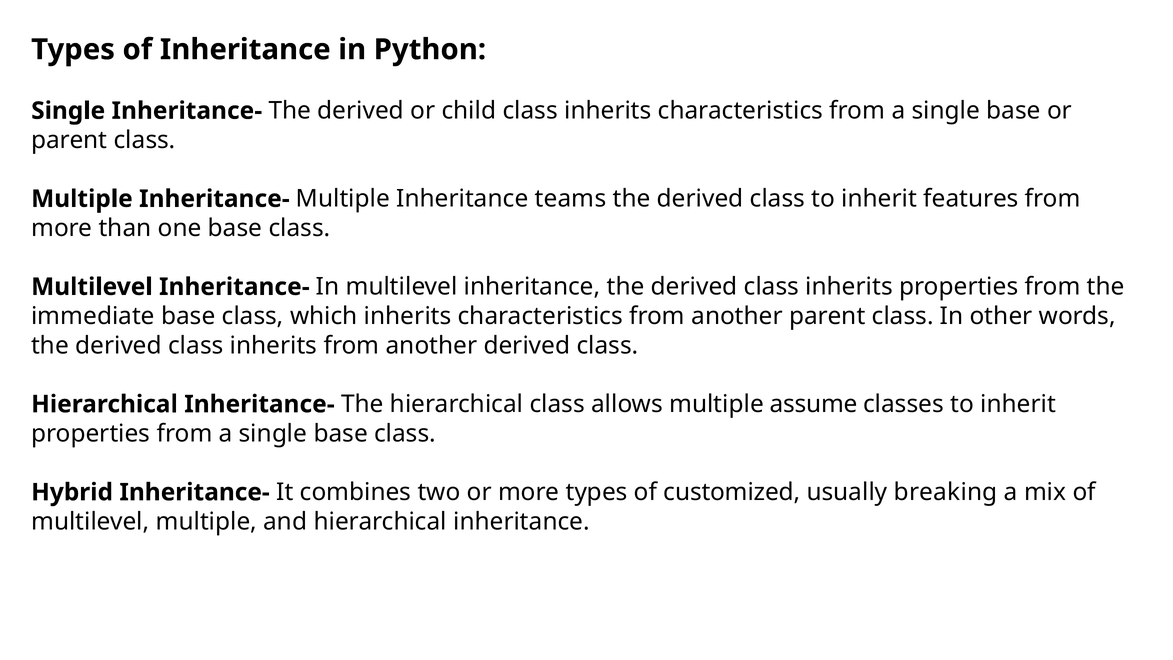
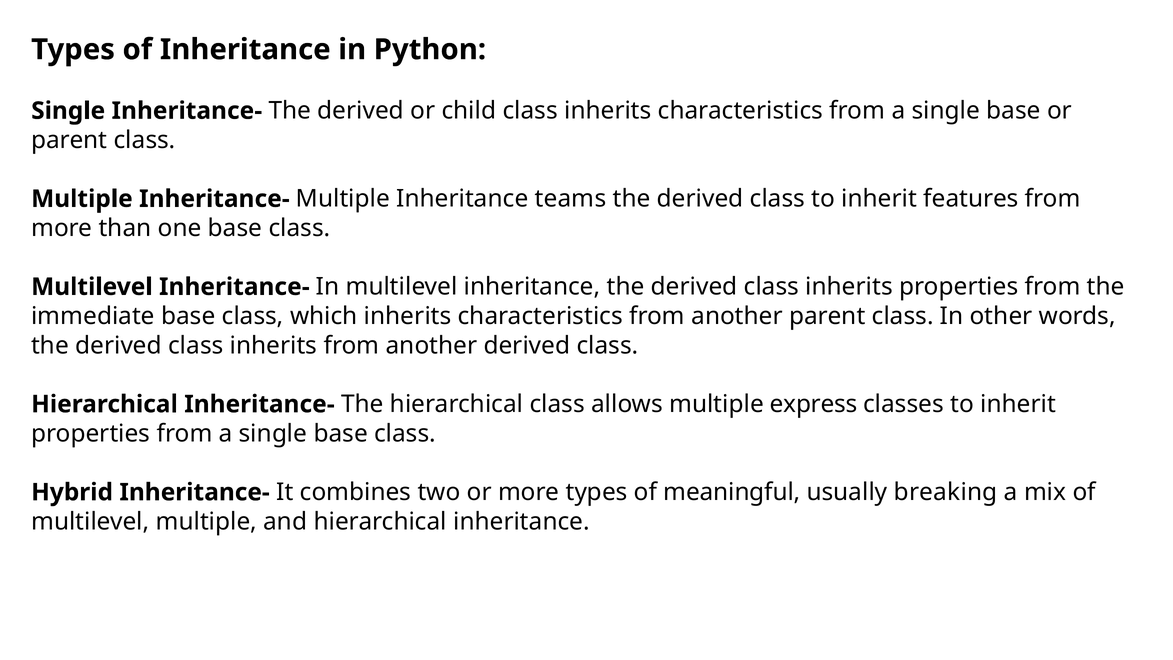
assume: assume -> express (814, 404)
customized: customized -> meaningful (732, 492)
